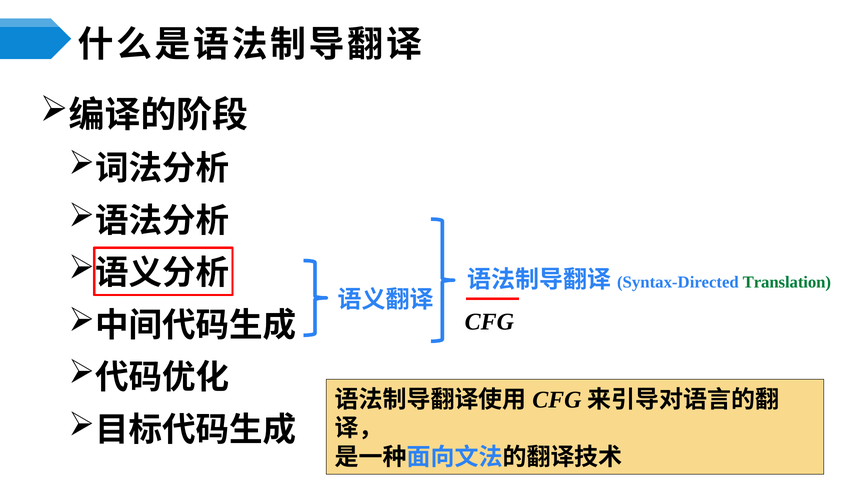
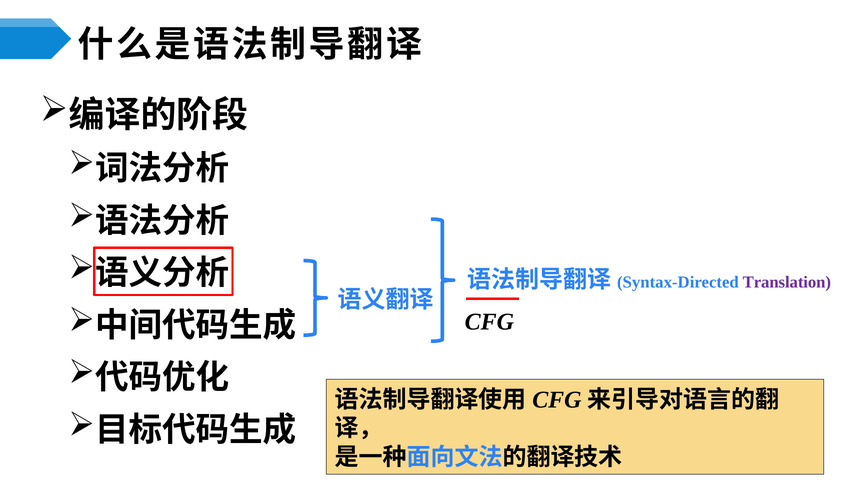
Translation colour: green -> purple (787, 282)
